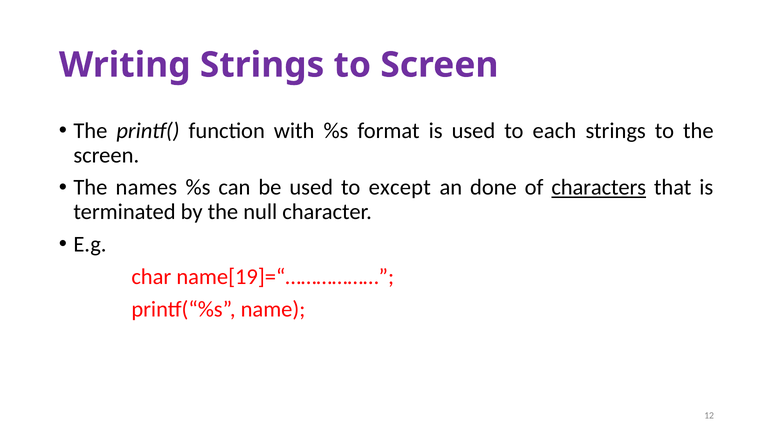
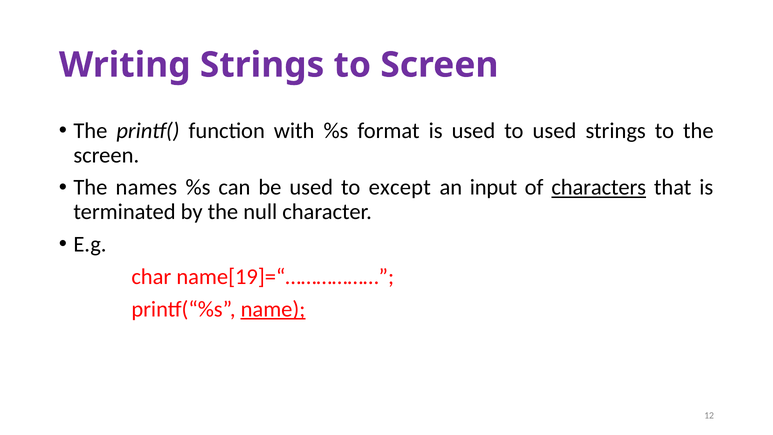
to each: each -> used (554, 131)
done: done -> input (494, 187)
name underline: none -> present (273, 309)
